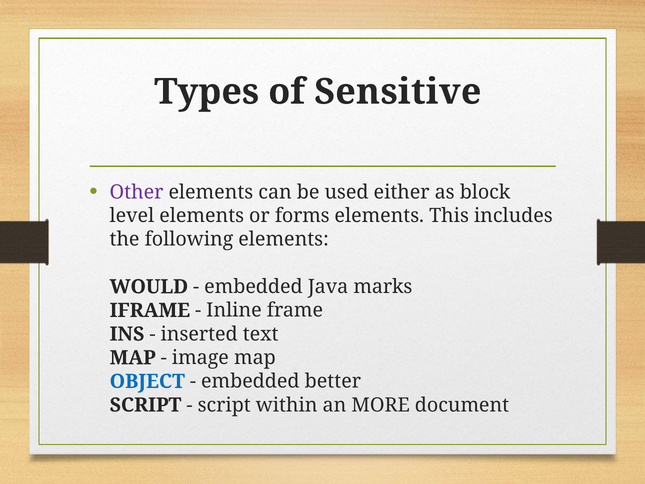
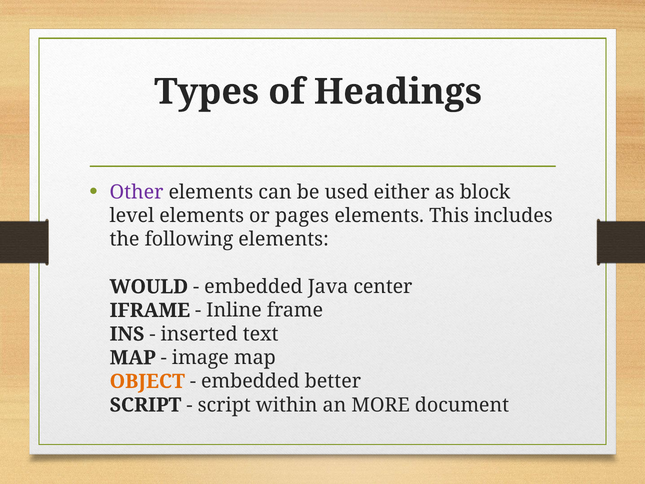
Sensitive: Sensitive -> Headings (398, 92)
forms: forms -> pages (302, 216)
marks: marks -> center (383, 287)
OBJECT colour: blue -> orange (147, 381)
